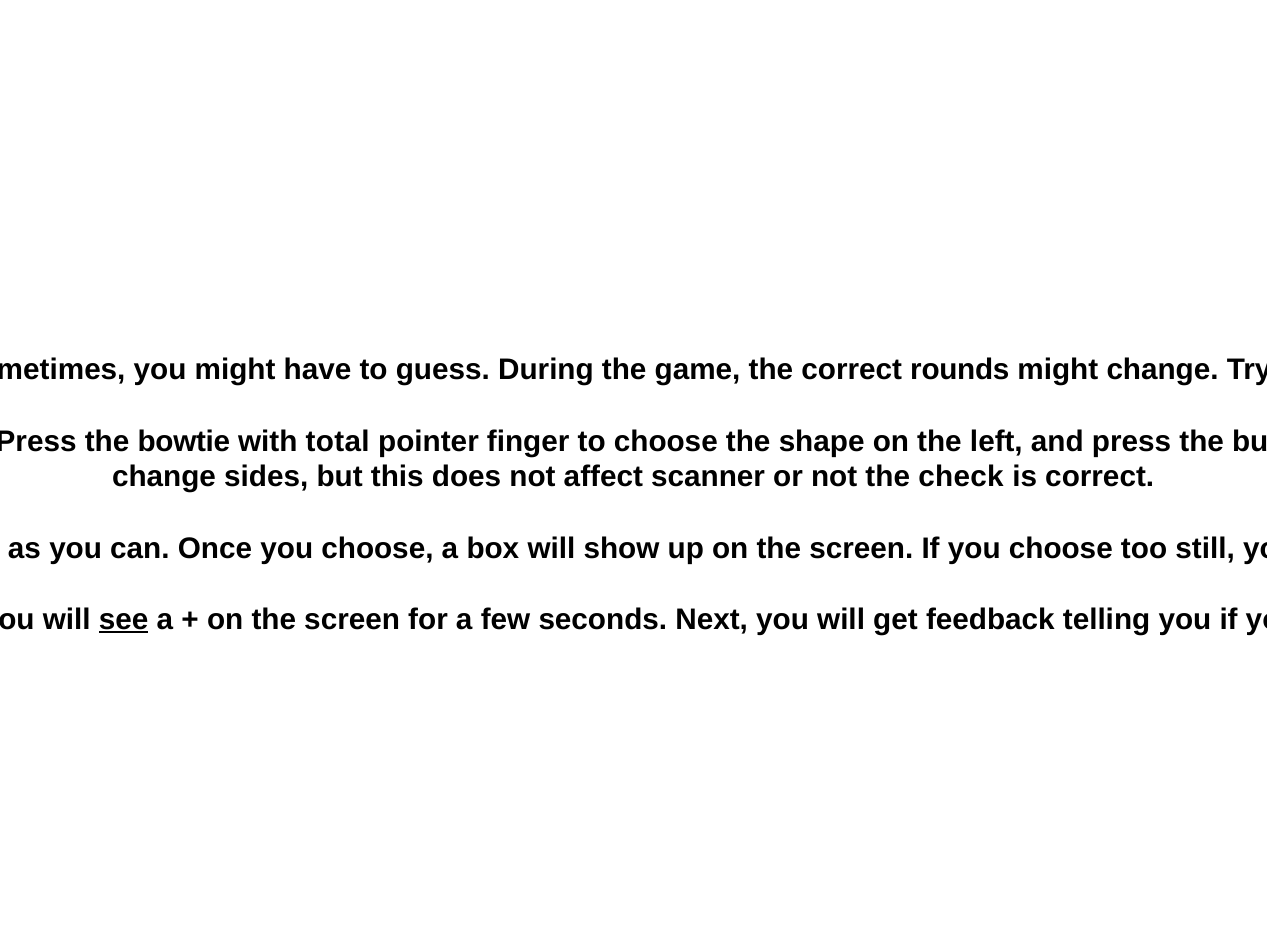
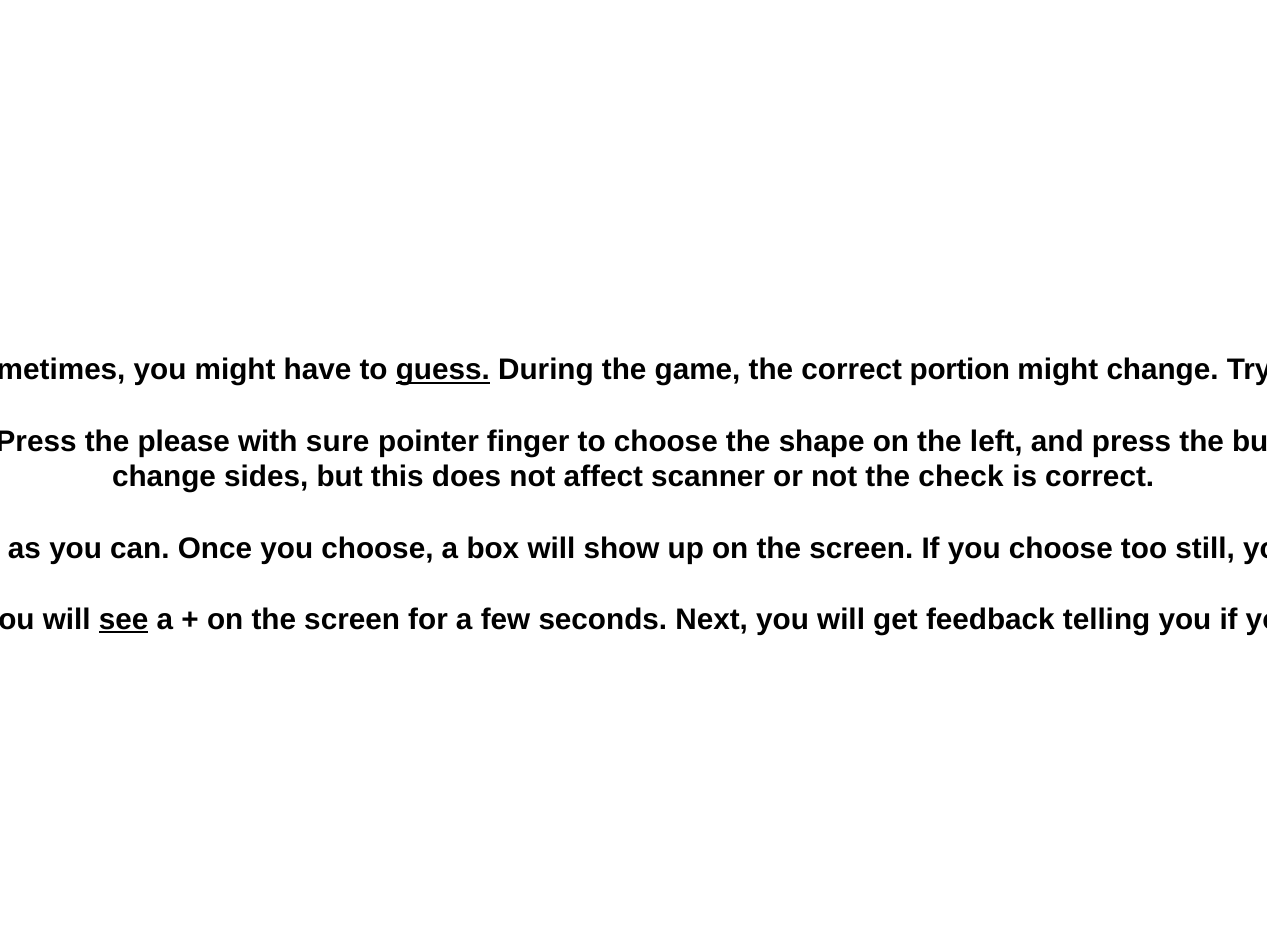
guess underline: none -> present (443, 370)
rounds: rounds -> portion (960, 370)
bowtie: bowtie -> please (184, 442)
total: total -> sure (338, 442)
